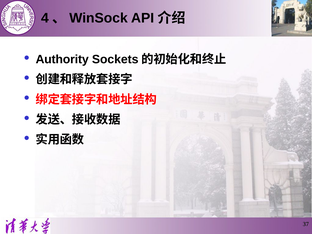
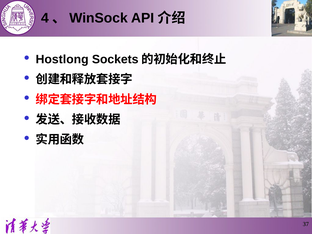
Authority: Authority -> Hostlong (62, 59)
